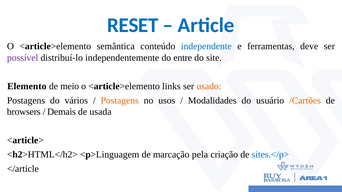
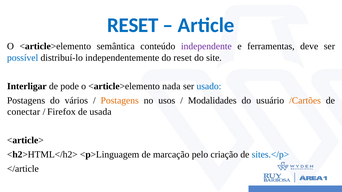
independente colour: blue -> purple (206, 46)
possível colour: purple -> blue (23, 58)
do entre: entre -> reset (183, 58)
Elemento: Elemento -> Interligar (27, 86)
meio: meio -> pode (70, 86)
links: links -> nada (171, 86)
usado colour: orange -> blue (209, 86)
browsers: browsers -> conectar (24, 112)
Demais: Demais -> Firefox (61, 112)
pela: pela -> pelo (200, 155)
